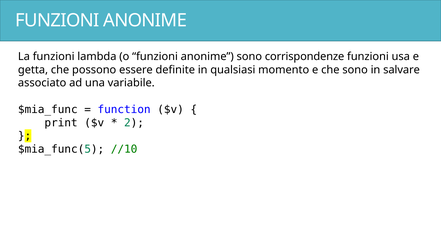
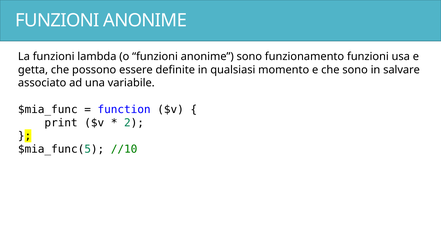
corrispondenze: corrispondenze -> funzionamento (305, 57)
